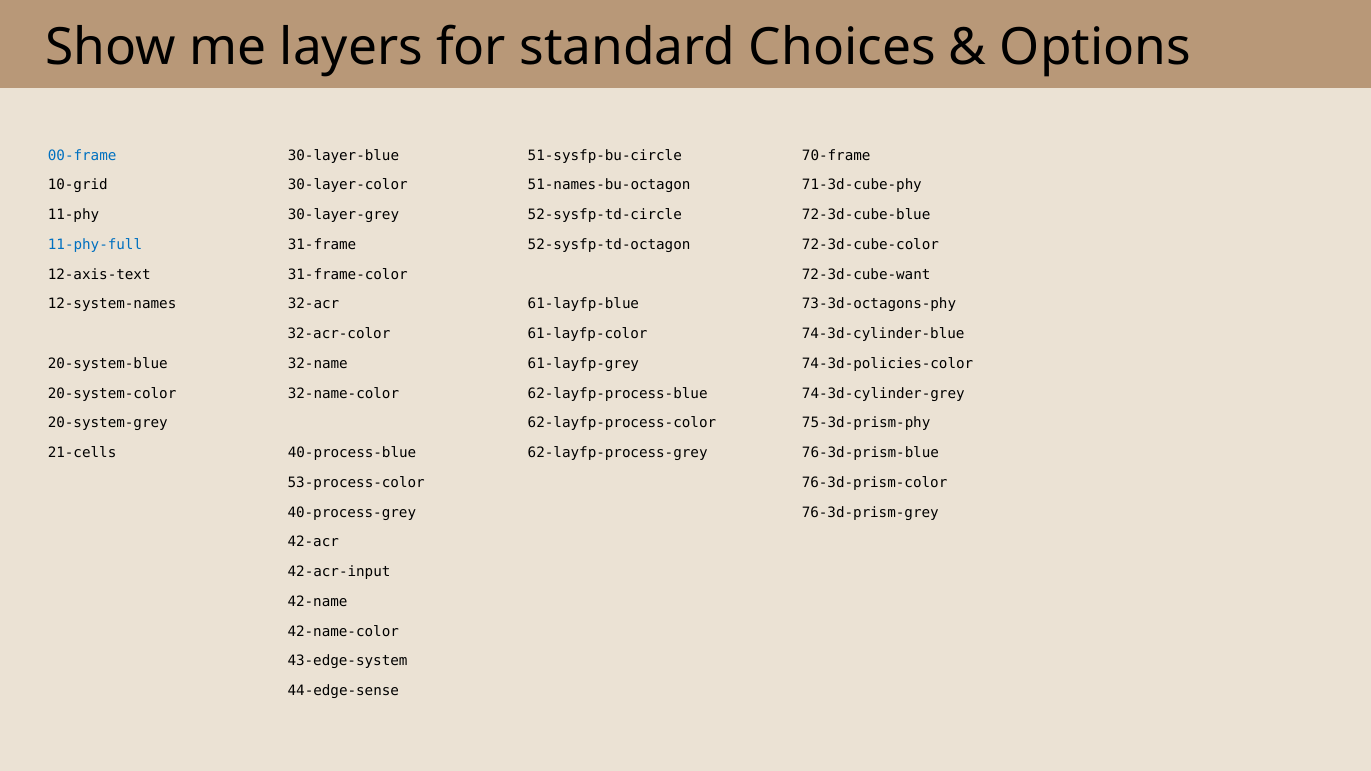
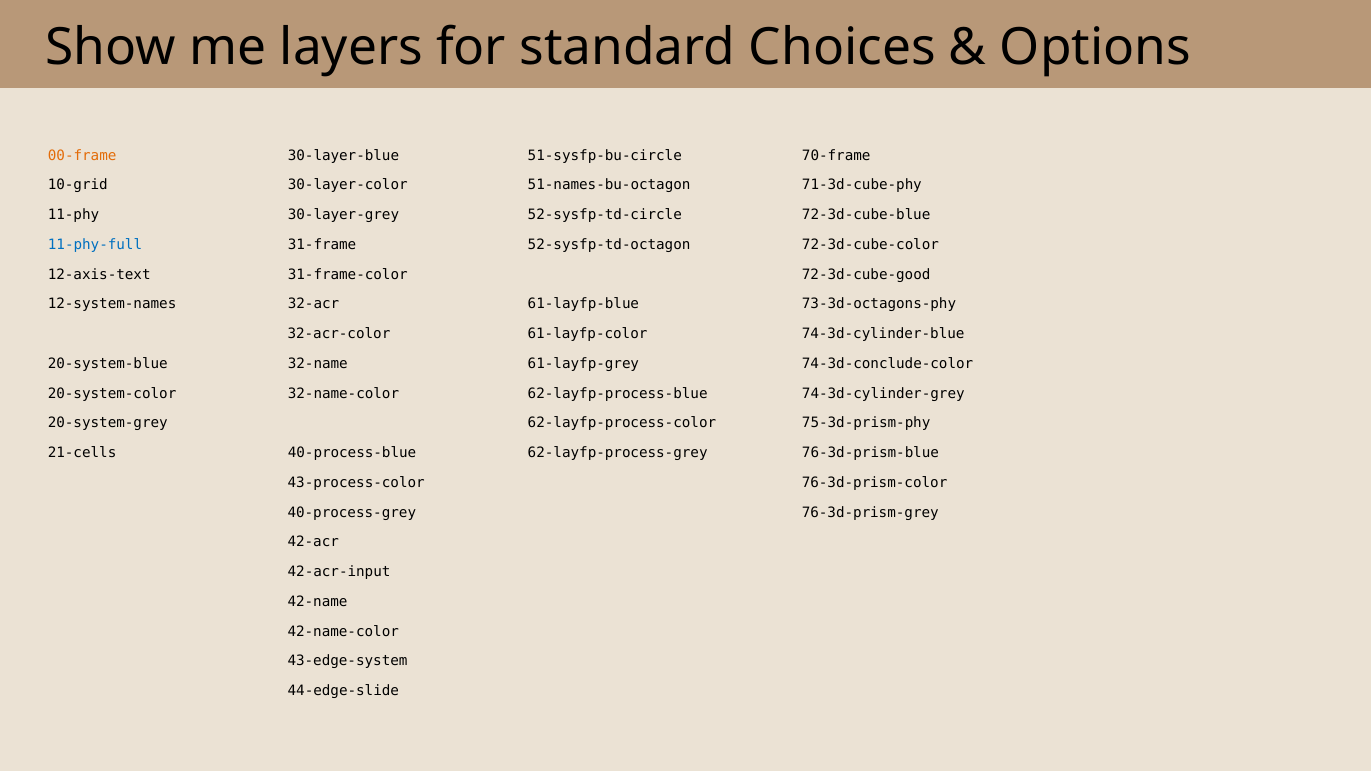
00-frame colour: blue -> orange (82, 155)
72-3d-cube-want: 72-3d-cube-want -> 72-3d-cube-good (866, 274)
74-3d-policies-color: 74-3d-policies-color -> 74-3d-conclude-color (888, 364)
53-process-color: 53-process-color -> 43-process-color (356, 483)
44-edge-sense: 44-edge-sense -> 44-edge-slide (343, 691)
